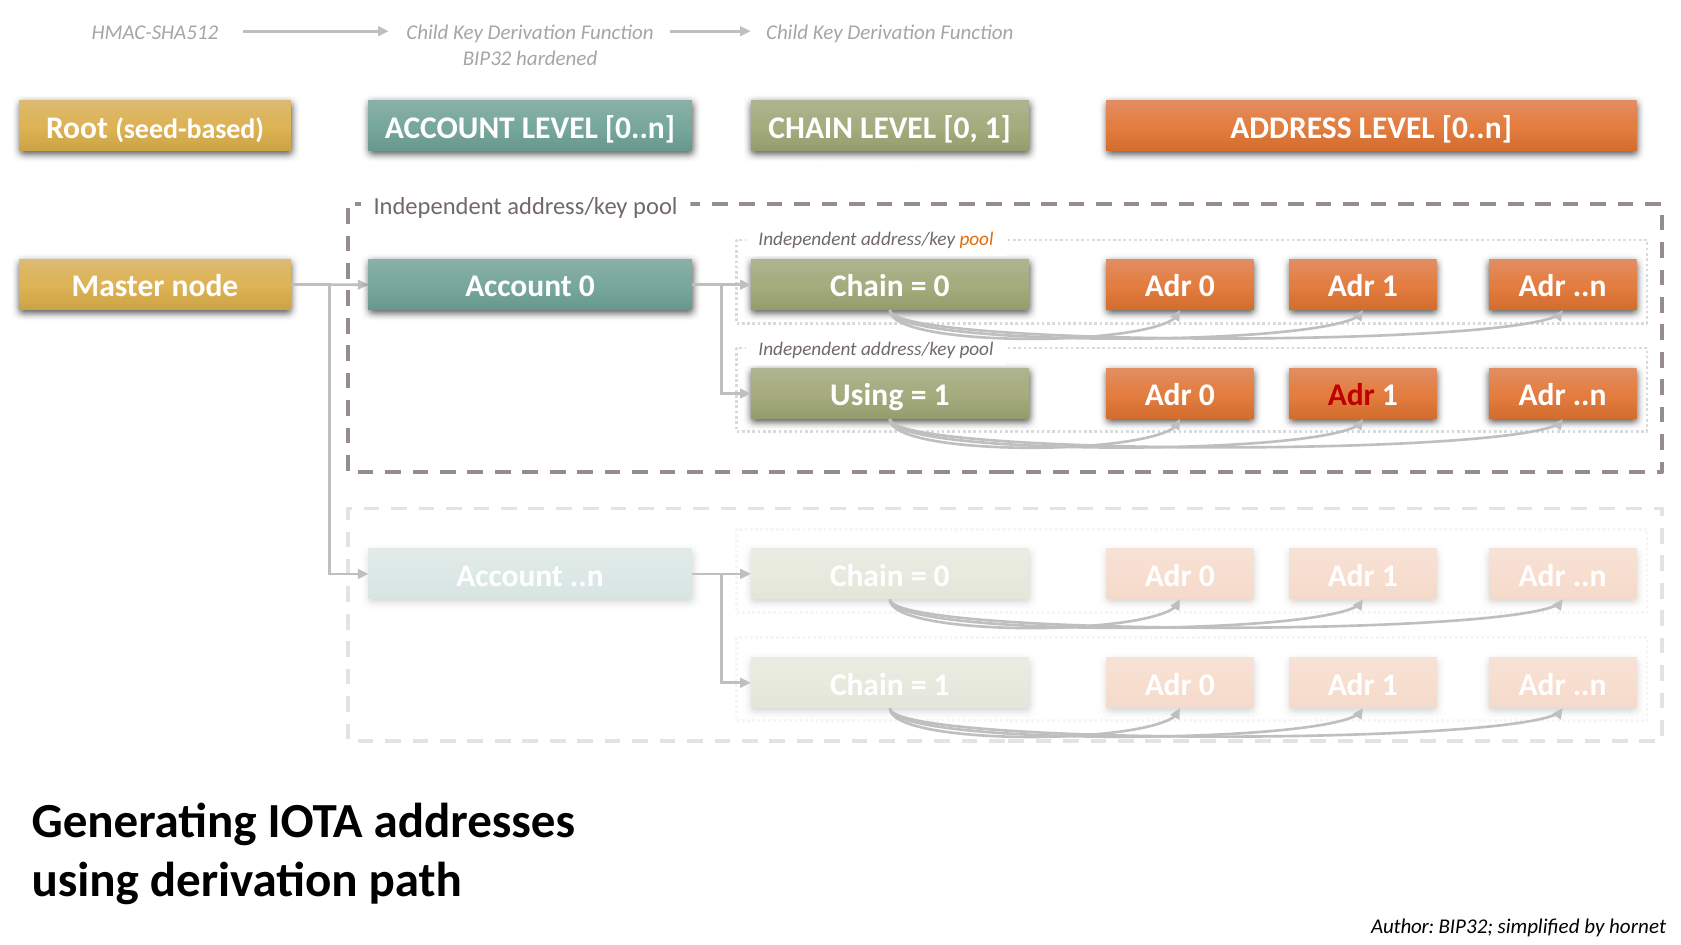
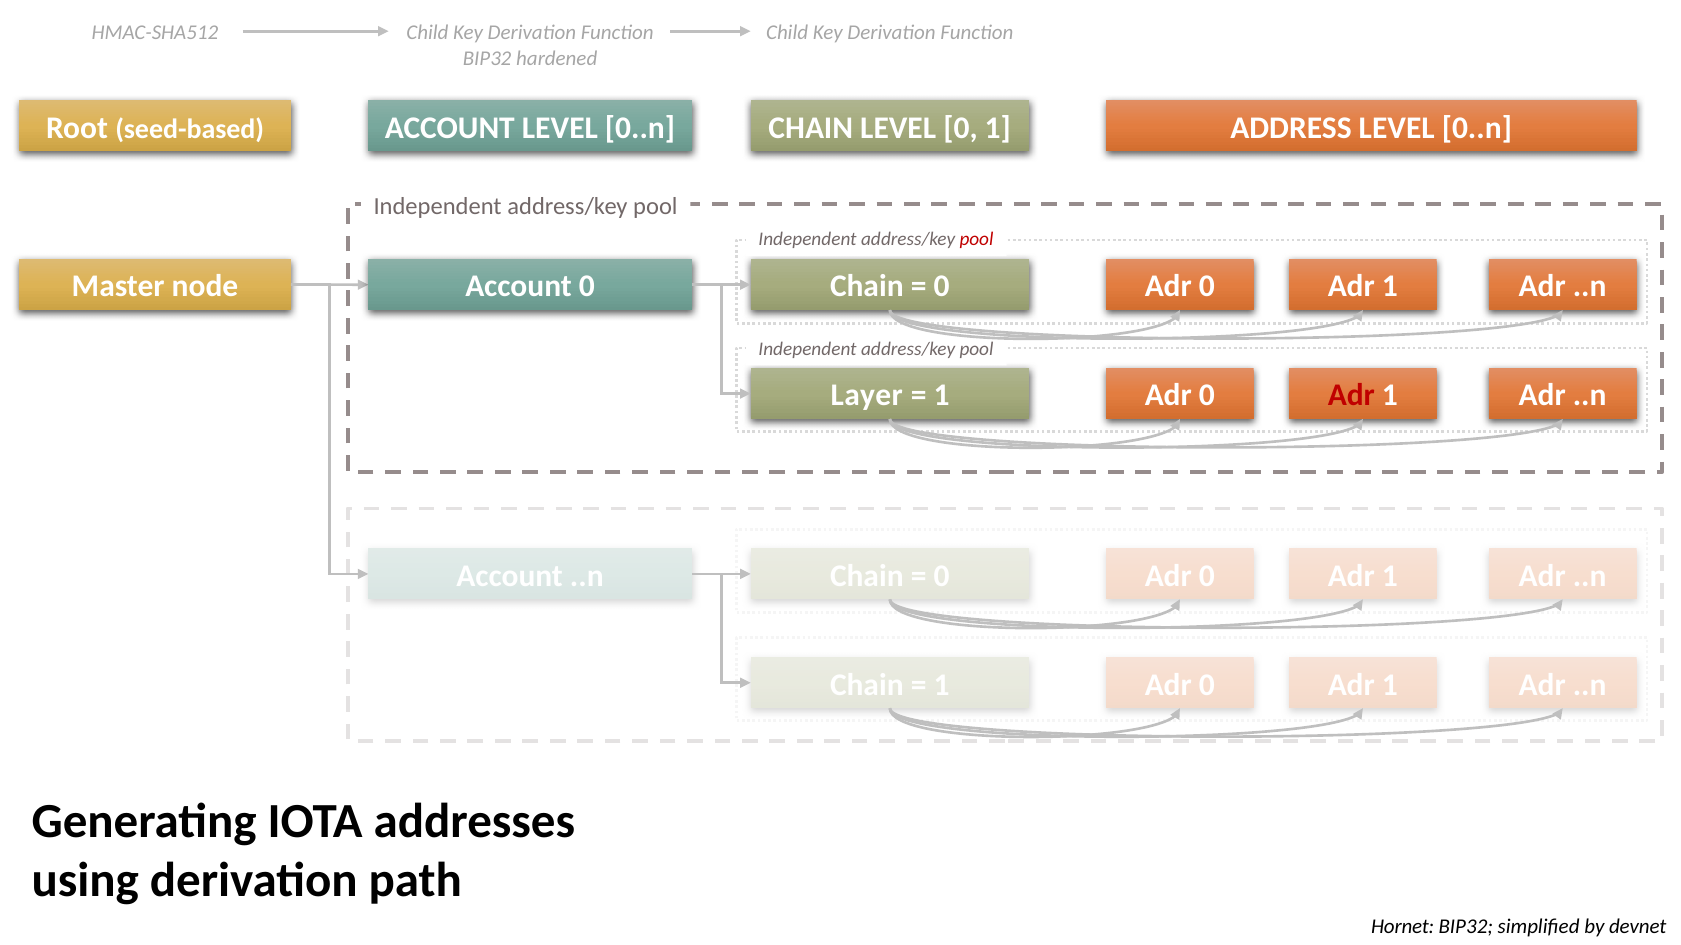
pool colour: orange -> red (977, 240)
Using: Using -> Layer (867, 396)
Author: Author -> Hornet (1403, 928)
hornet: hornet -> devnet (1638, 928)
